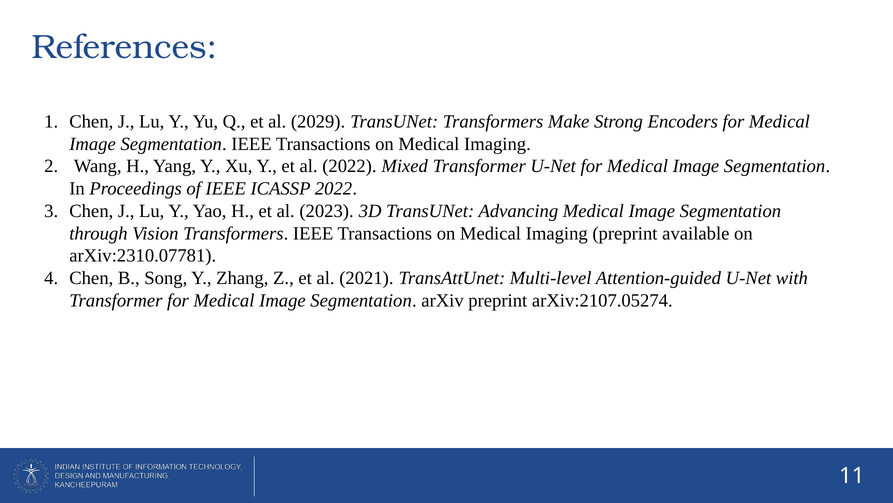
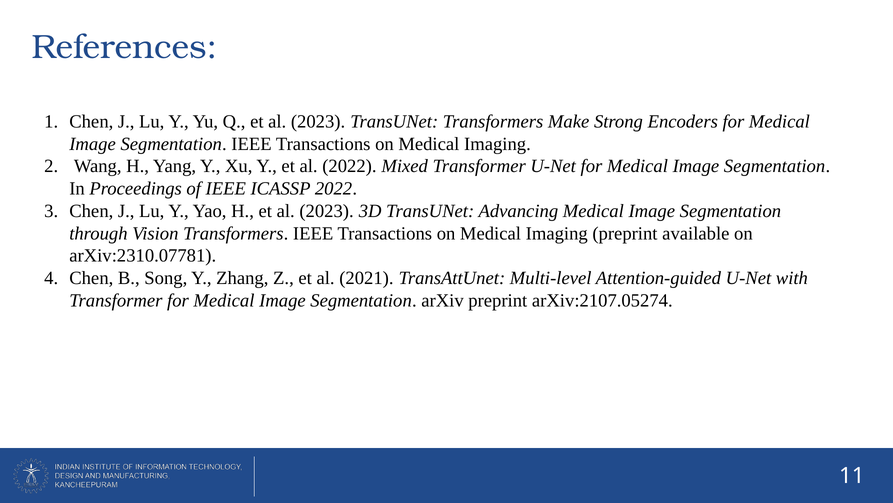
Q et al 2029: 2029 -> 2023 (318, 121)
